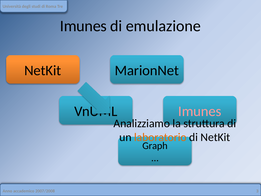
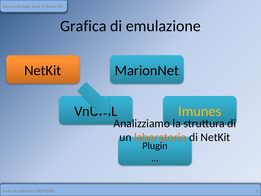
Imunes: Imunes -> Grafica (83, 26)
Imunes colour: pink -> yellow (200, 111)
Graph: Graph -> Plugin (155, 145)
